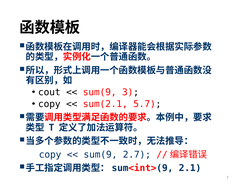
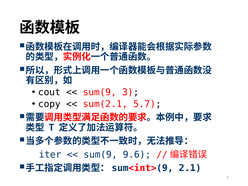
copy: copy -> iter (50, 155)
2.7: 2.7 -> 9.6 (137, 155)
